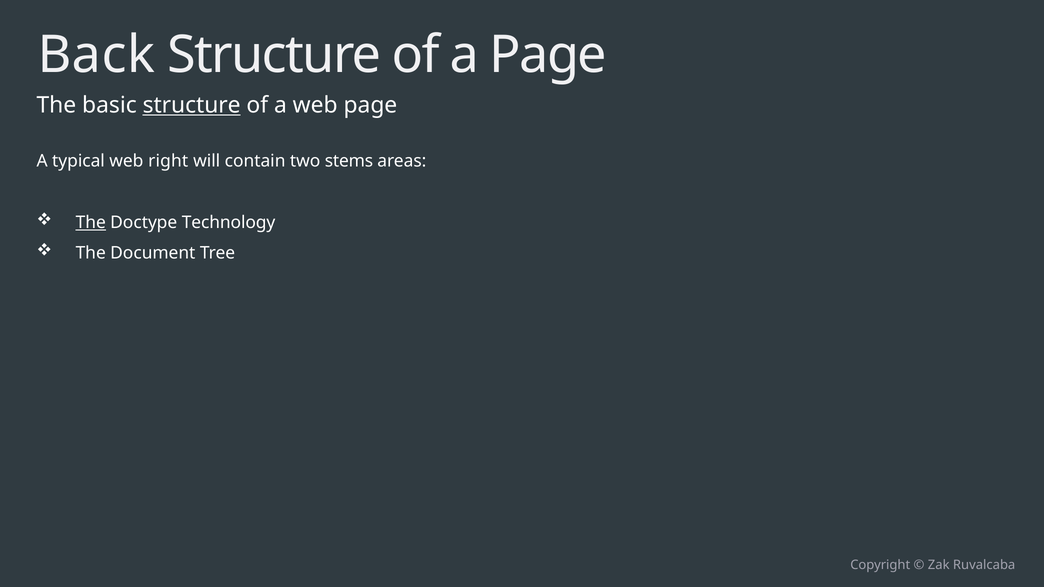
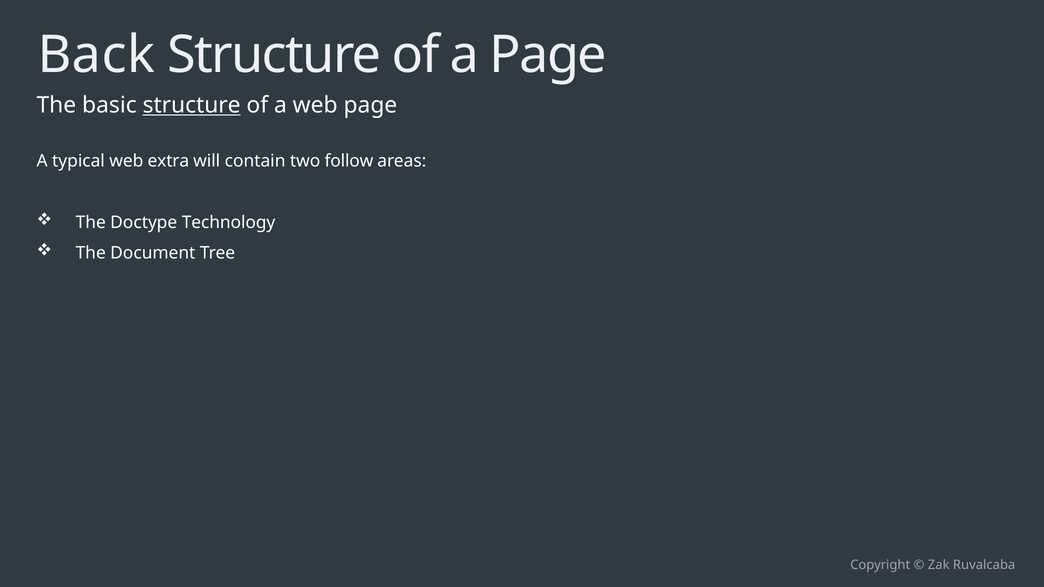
right: right -> extra (168, 161)
stems: stems -> follow (349, 161)
The underline: present -> none (91, 223)
